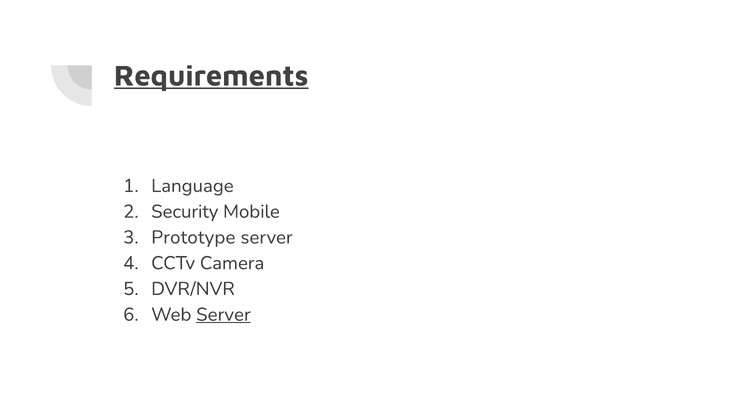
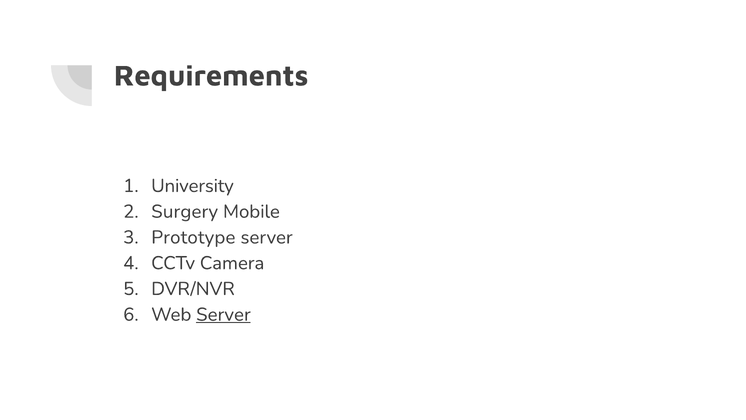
Requirements underline: present -> none (211, 76)
Language: Language -> University (192, 186)
Security: Security -> Surgery (185, 211)
